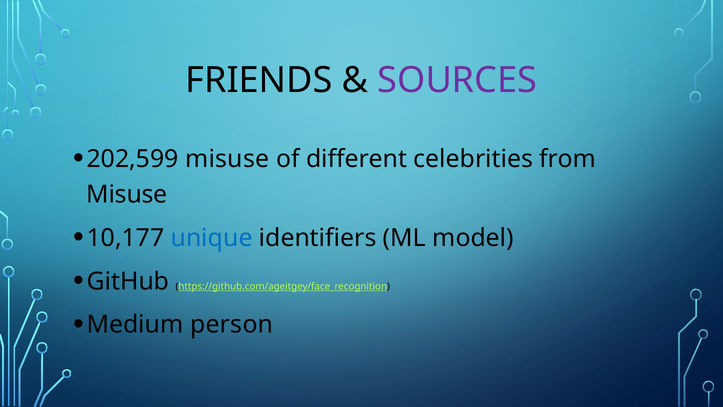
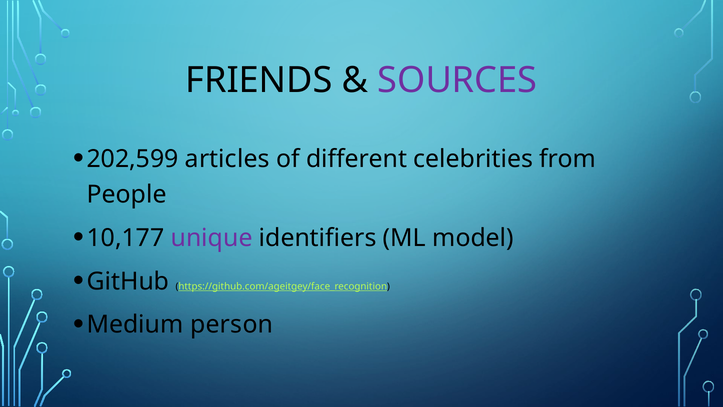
202,599 misuse: misuse -> articles (227, 159)
Misuse: Misuse -> People (127, 195)
unique colour: blue -> purple (212, 238)
